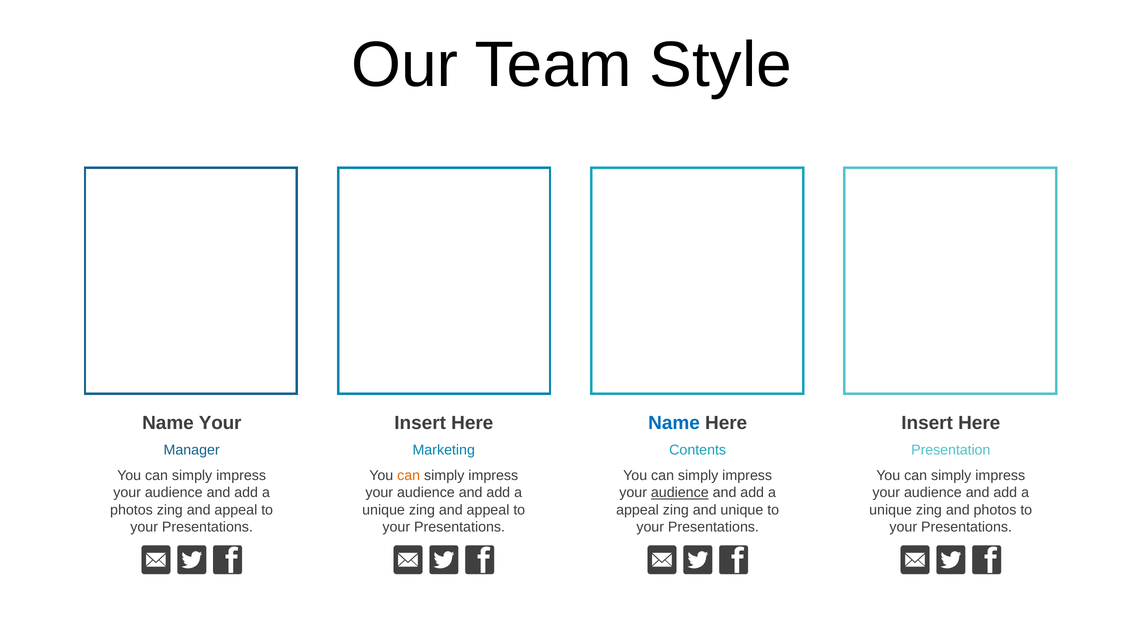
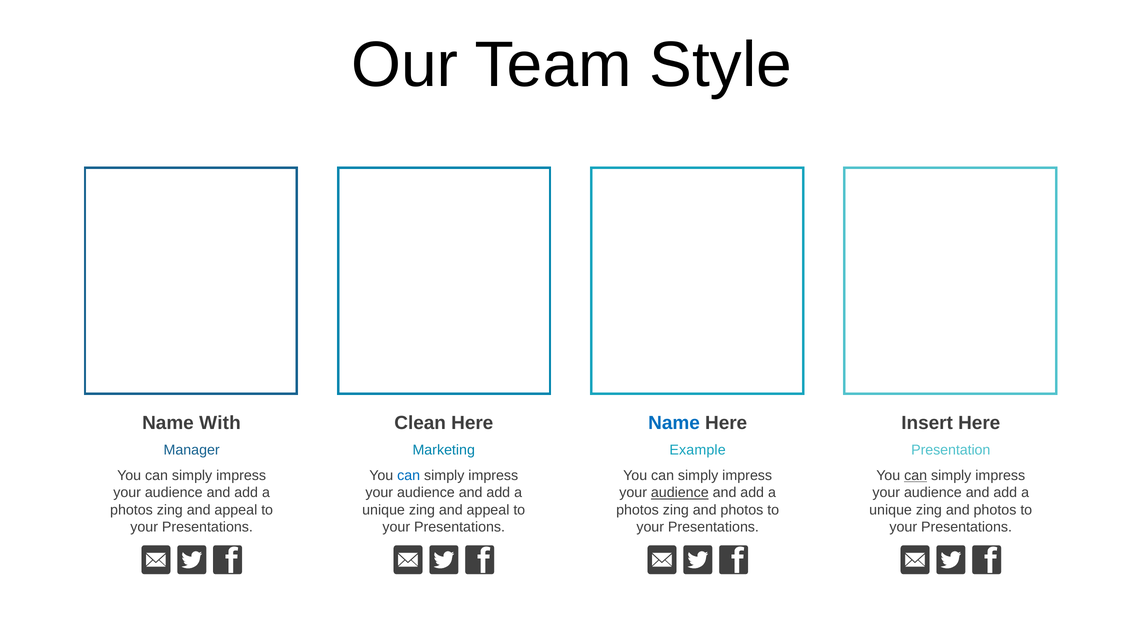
Name Your: Your -> With (220, 423)
Insert: Insert -> Clean (420, 423)
Contents: Contents -> Example (698, 450)
can colour: orange -> blue (409, 475)
can underline: none -> present (916, 475)
appeal: appeal -> photos (637, 510)
unique: unique -> photos (742, 510)
